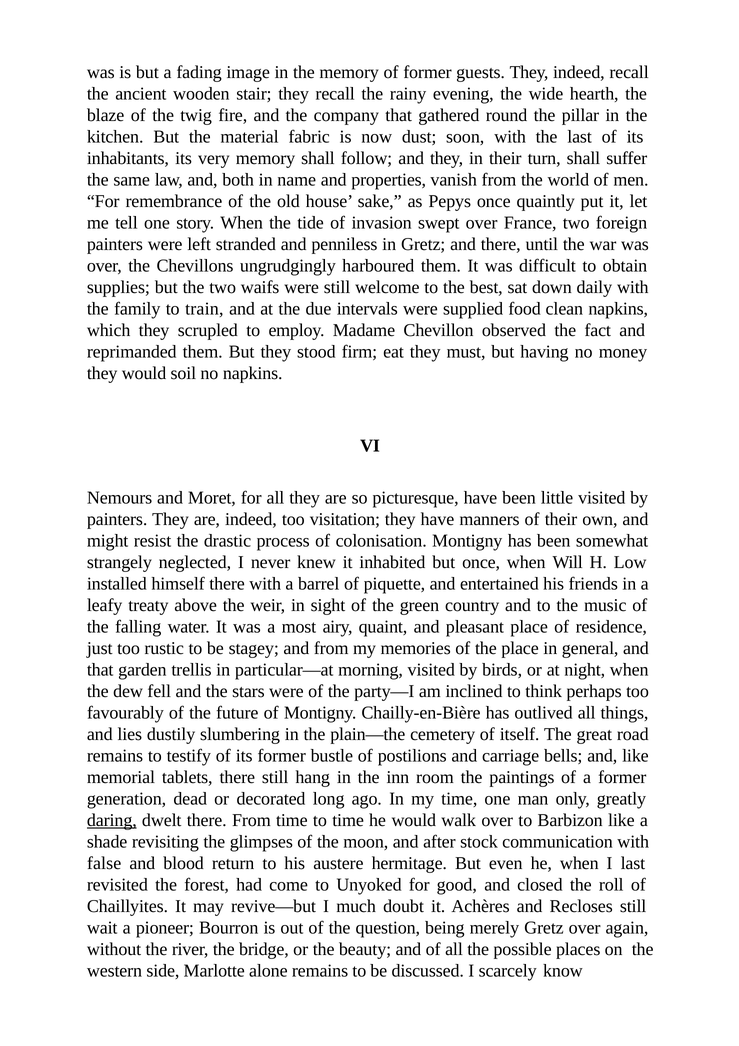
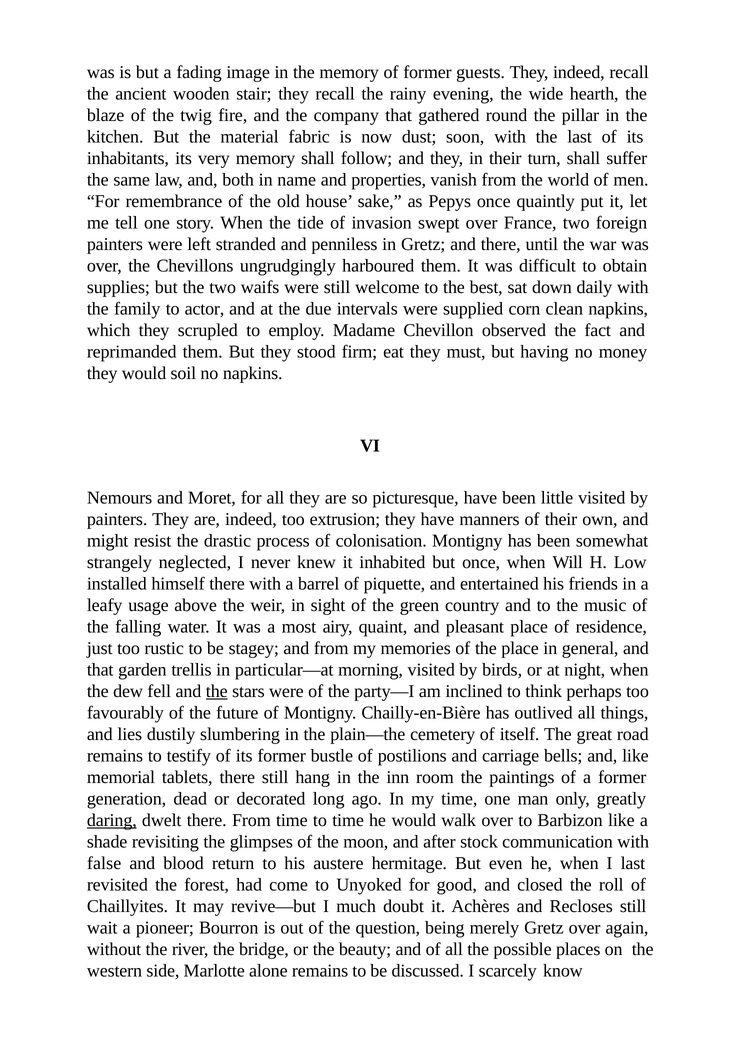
train: train -> actor (205, 309)
food: food -> corn (524, 309)
visitation: visitation -> extrusion (345, 519)
treaty: treaty -> usage (148, 605)
the underline: none -> present (217, 691)
